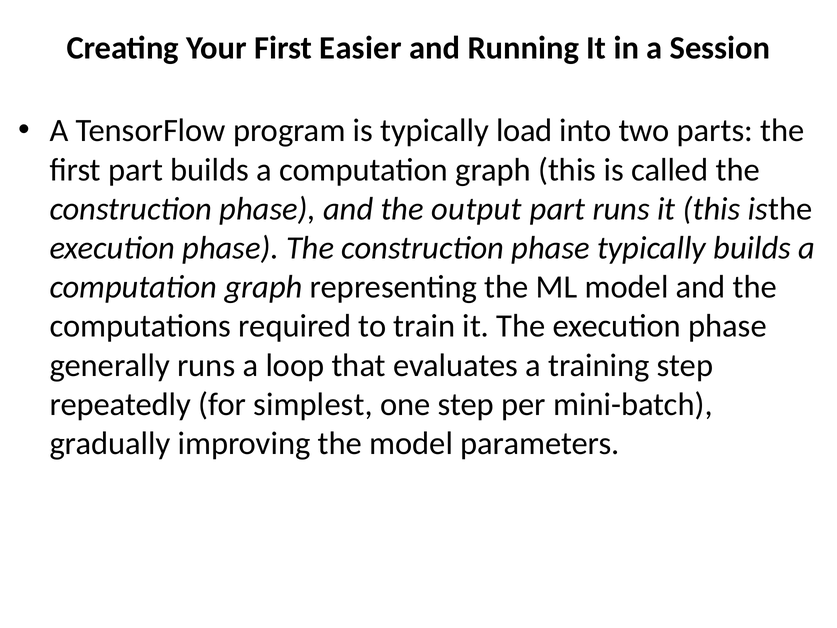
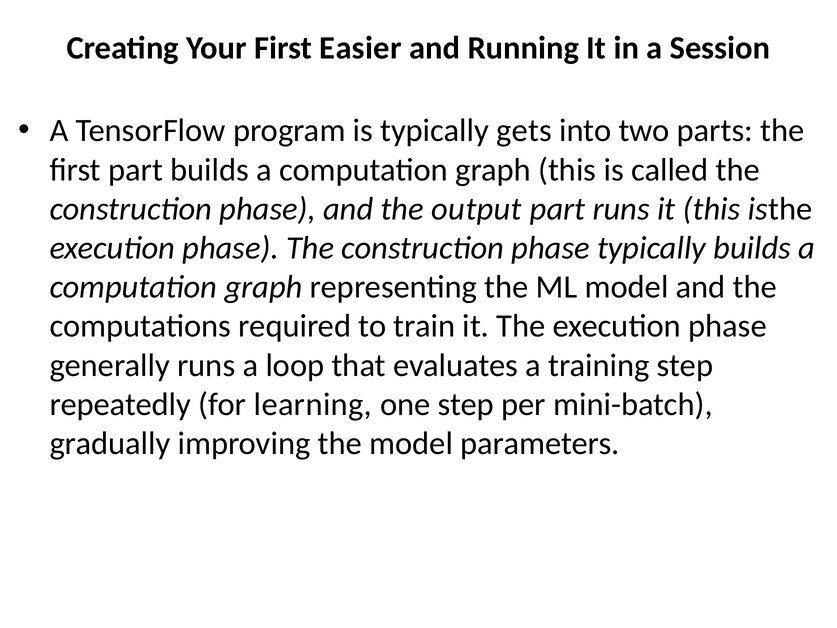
load: load -> gets (524, 131)
simplest: simplest -> learning (313, 404)
